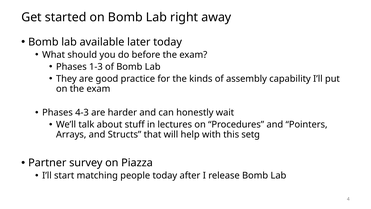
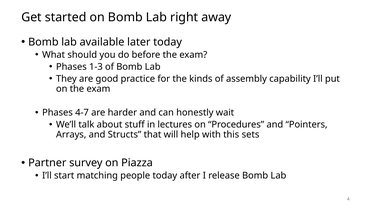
4-3: 4-3 -> 4-7 (82, 112)
setg: setg -> sets (251, 134)
